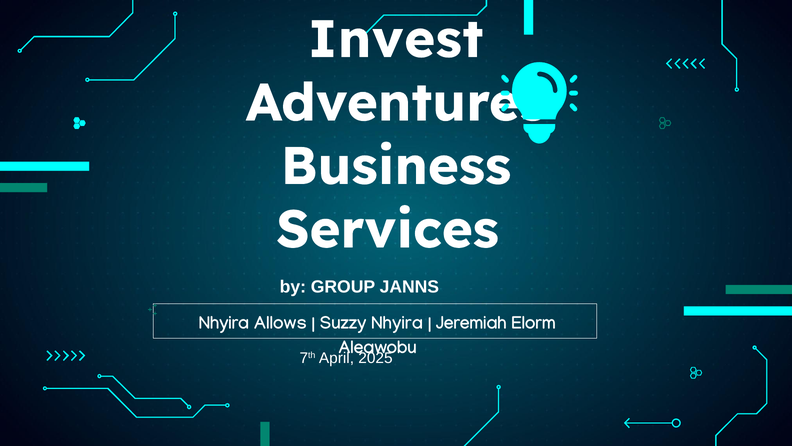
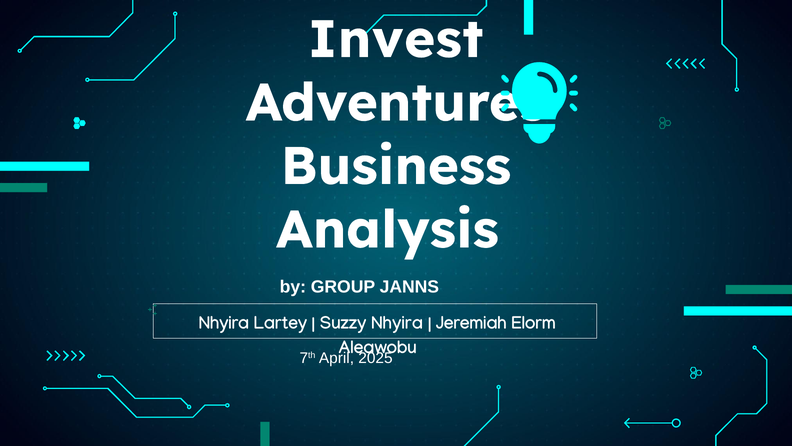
Services: Services -> Analysis (388, 230)
Allows: Allows -> Lartey (280, 323)
